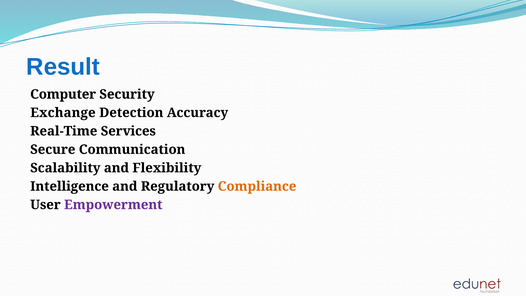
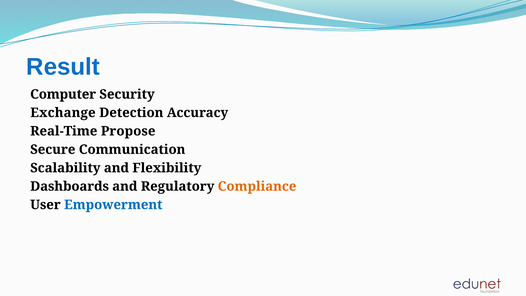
Services: Services -> Propose (128, 131)
Intelligence: Intelligence -> Dashboards (70, 186)
Empowerment colour: purple -> blue (113, 205)
